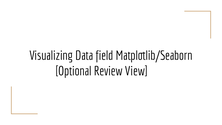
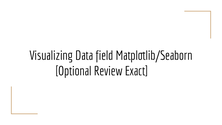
View: View -> Exact (136, 71)
